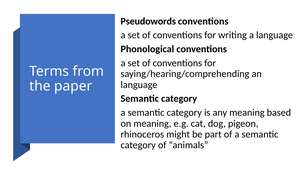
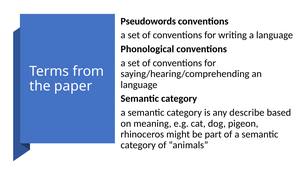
any meaning: meaning -> describe (247, 113)
